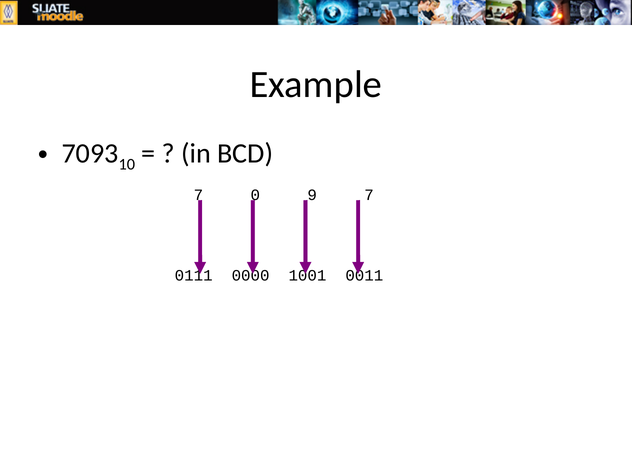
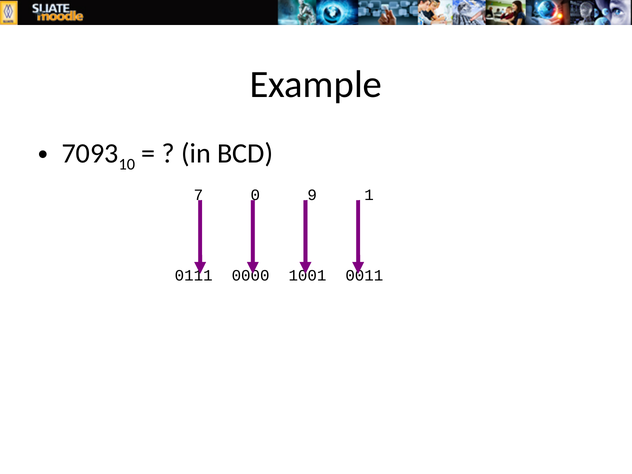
9 7: 7 -> 1 (369, 195)
